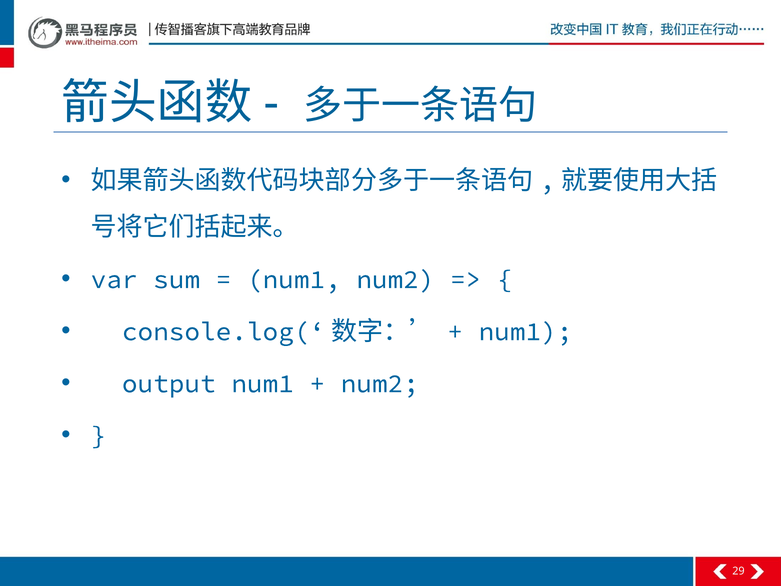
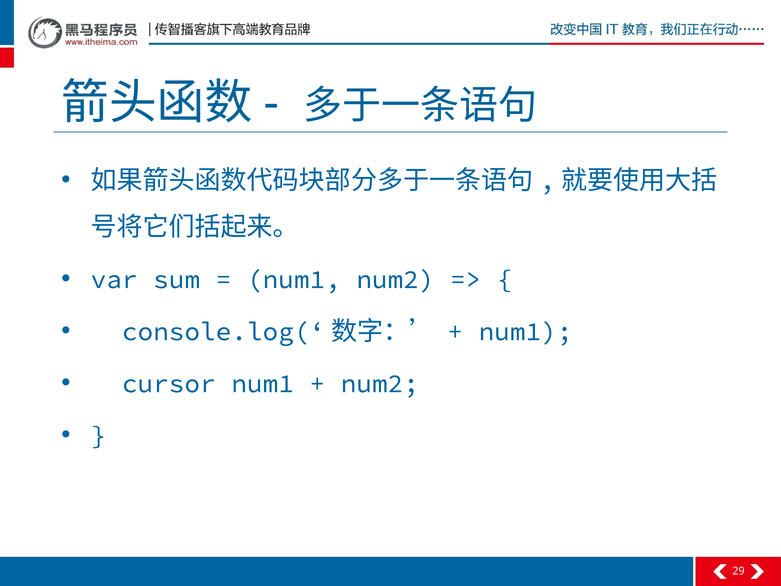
output: output -> cursor (169, 383)
